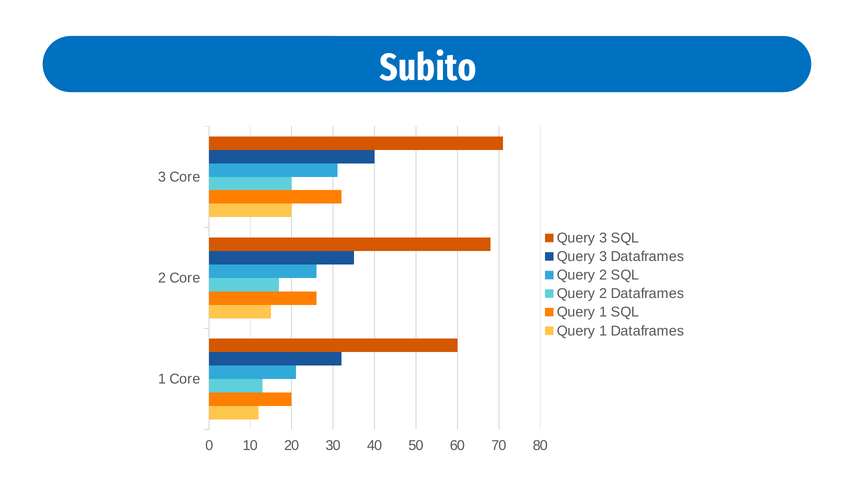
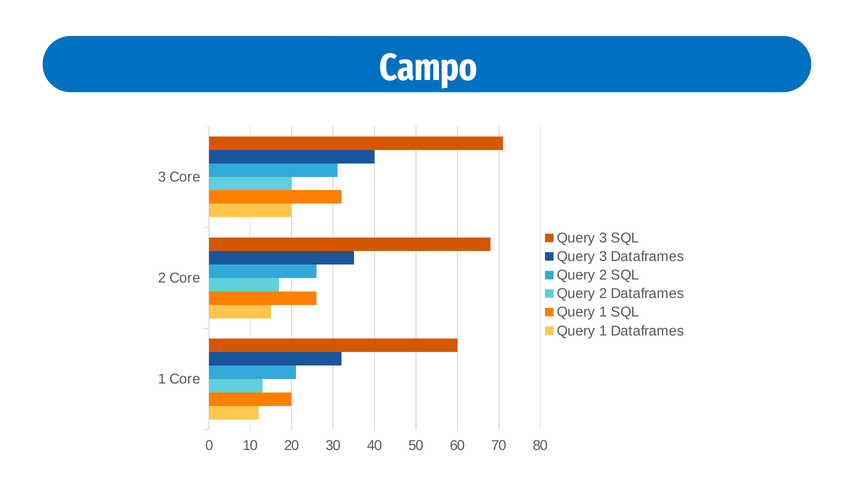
Subito: Subito -> Campo (428, 68)
